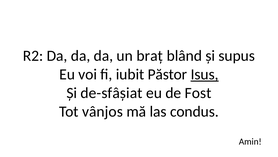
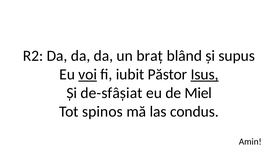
voi underline: none -> present (88, 74)
Fost: Fost -> Miel (198, 93)
vânjos: vânjos -> spinos (102, 111)
